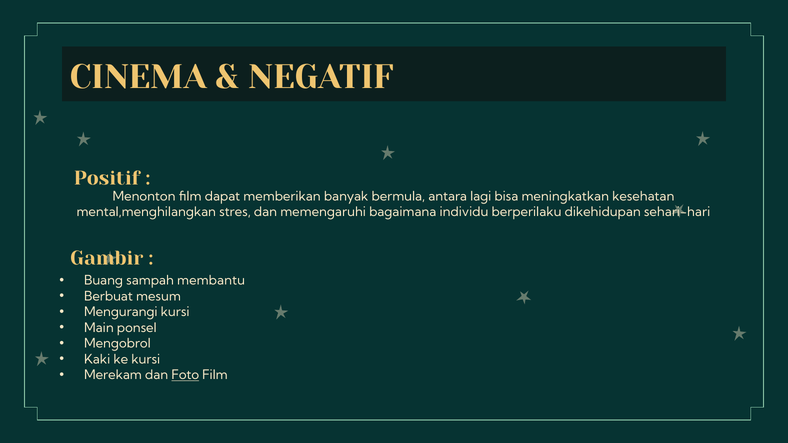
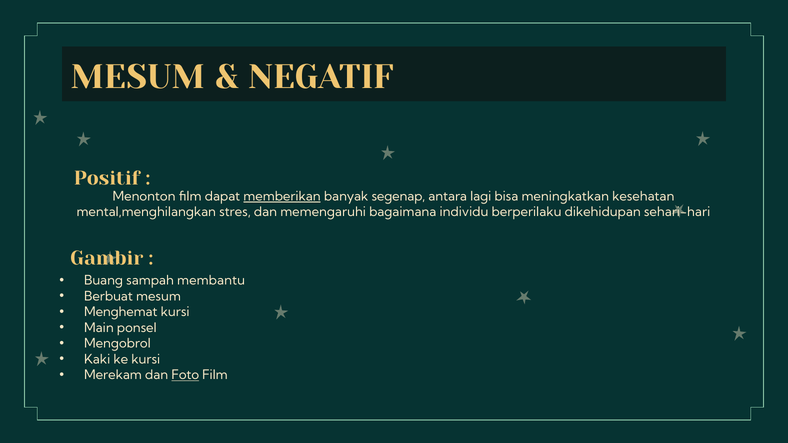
CINEMA: CINEMA -> MESUM (138, 77)
memberikan underline: none -> present (282, 196)
bermula: bermula -> segenap (398, 196)
Mengurangi: Mengurangi -> Menghemat (121, 312)
